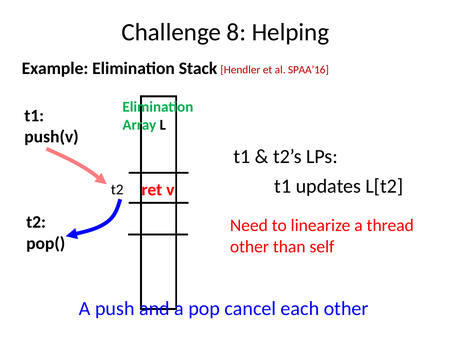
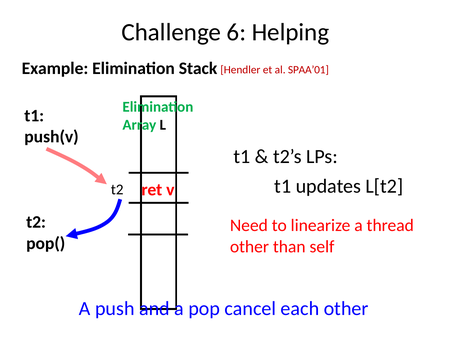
8: 8 -> 6 (236, 32)
SPAA’16: SPAA’16 -> SPAA’01 (308, 70)
